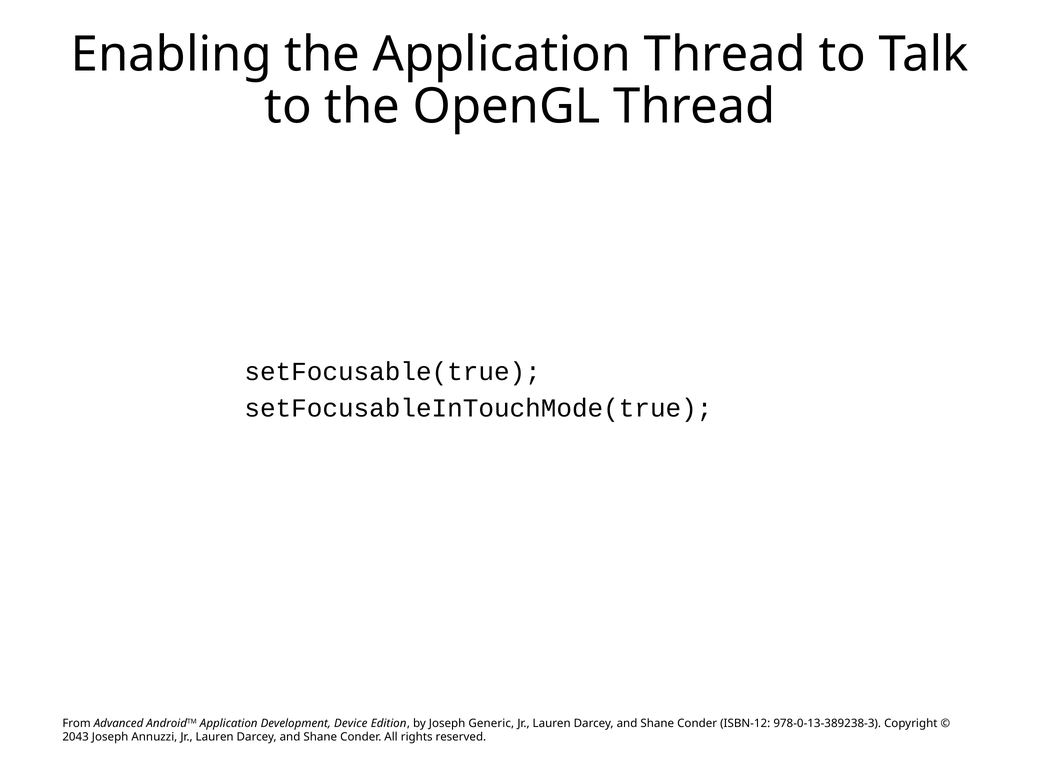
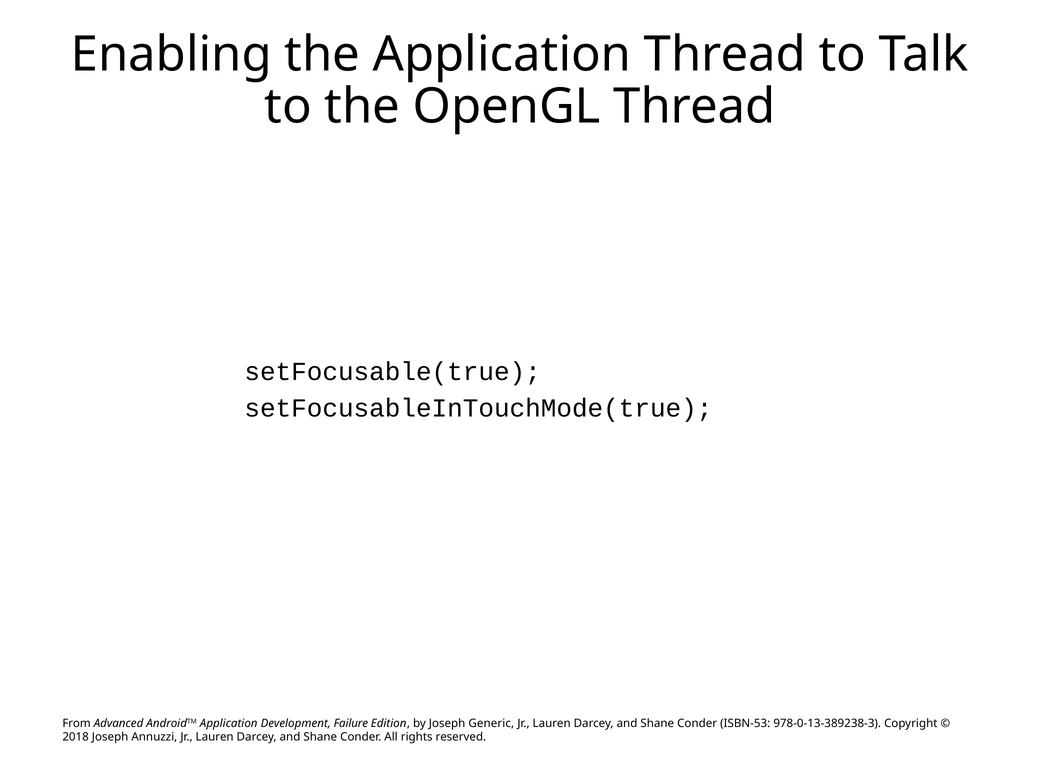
Device: Device -> Failure (351, 723)
ISBN-12: ISBN-12 -> ISBN-53 (745, 723)
2043: 2043 -> 2018 (76, 737)
